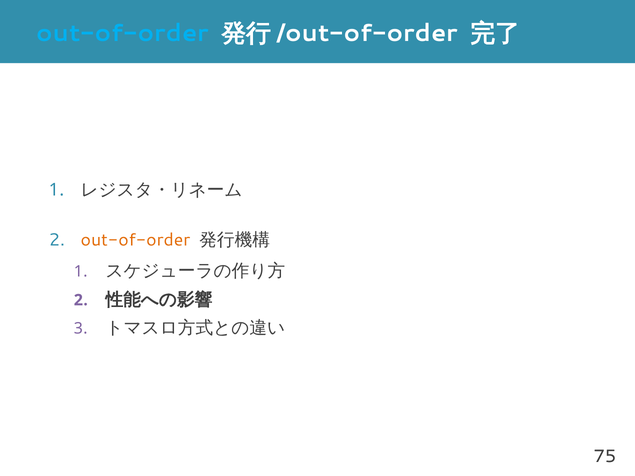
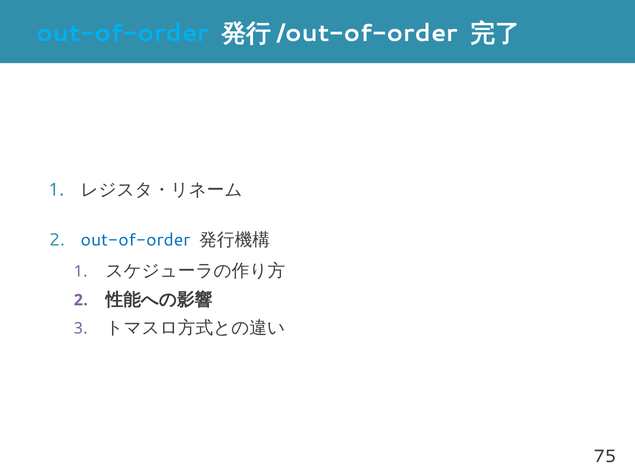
out-of-order colour: orange -> blue (135, 240)
